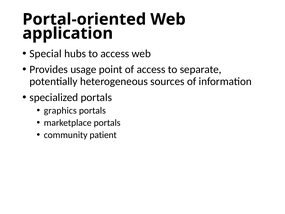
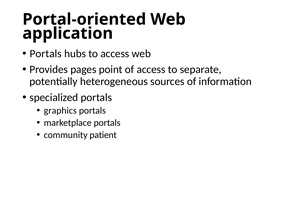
Special: Special -> Portals (46, 54)
usage: usage -> pages (83, 69)
